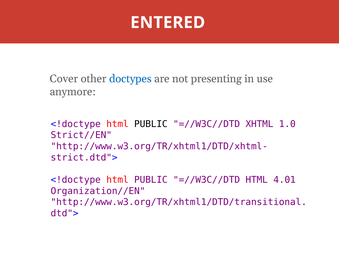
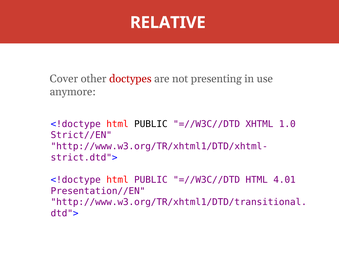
ENTERED: ENTERED -> RELATIVE (168, 22)
doctypes colour: blue -> red (130, 78)
Organization//EN: Organization//EN -> Presentation//EN (98, 190)
